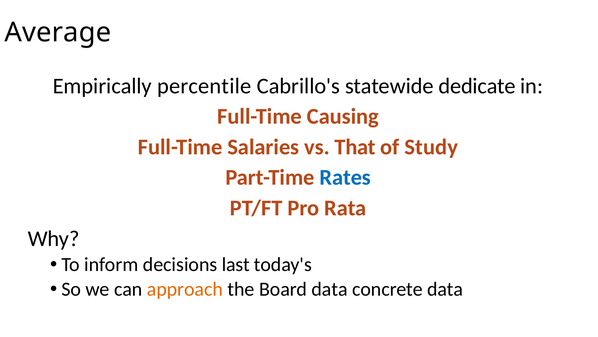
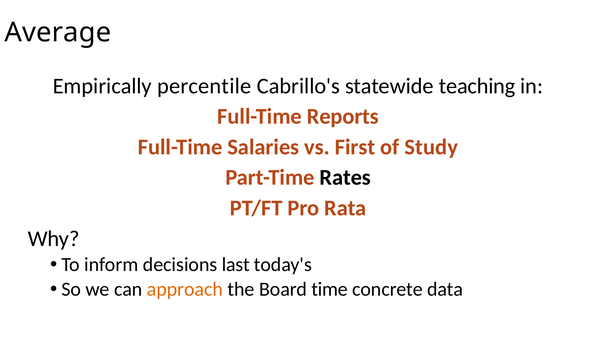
dedicate: dedicate -> teaching (477, 86)
Causing: Causing -> Reports (343, 116)
That: That -> First (355, 147)
Rates colour: blue -> black (345, 177)
Board data: data -> time (330, 289)
